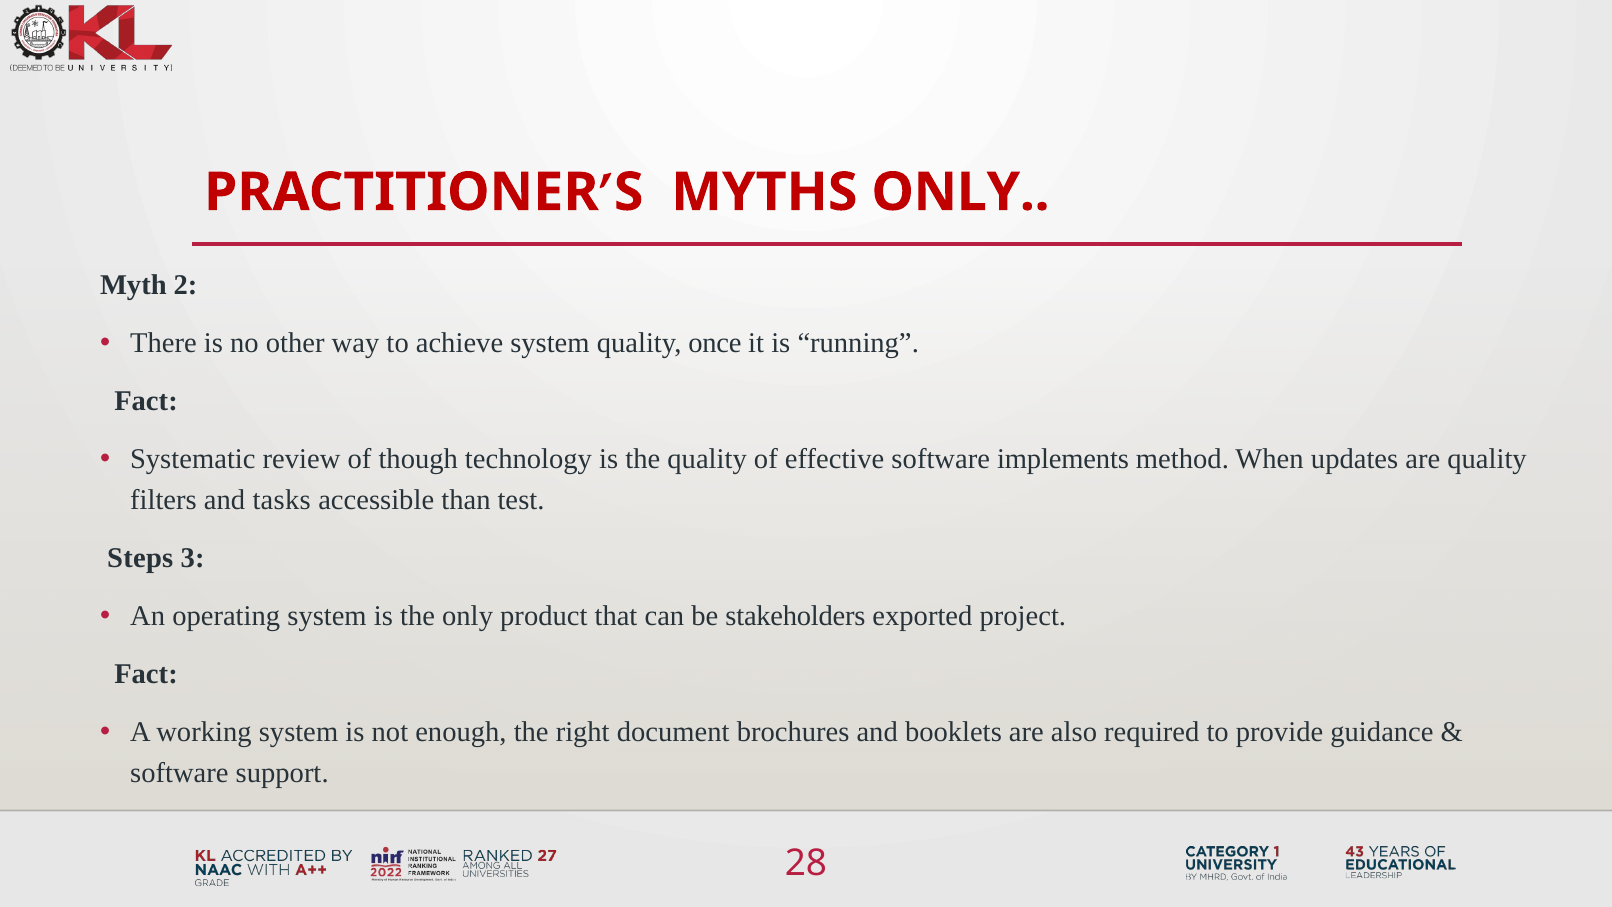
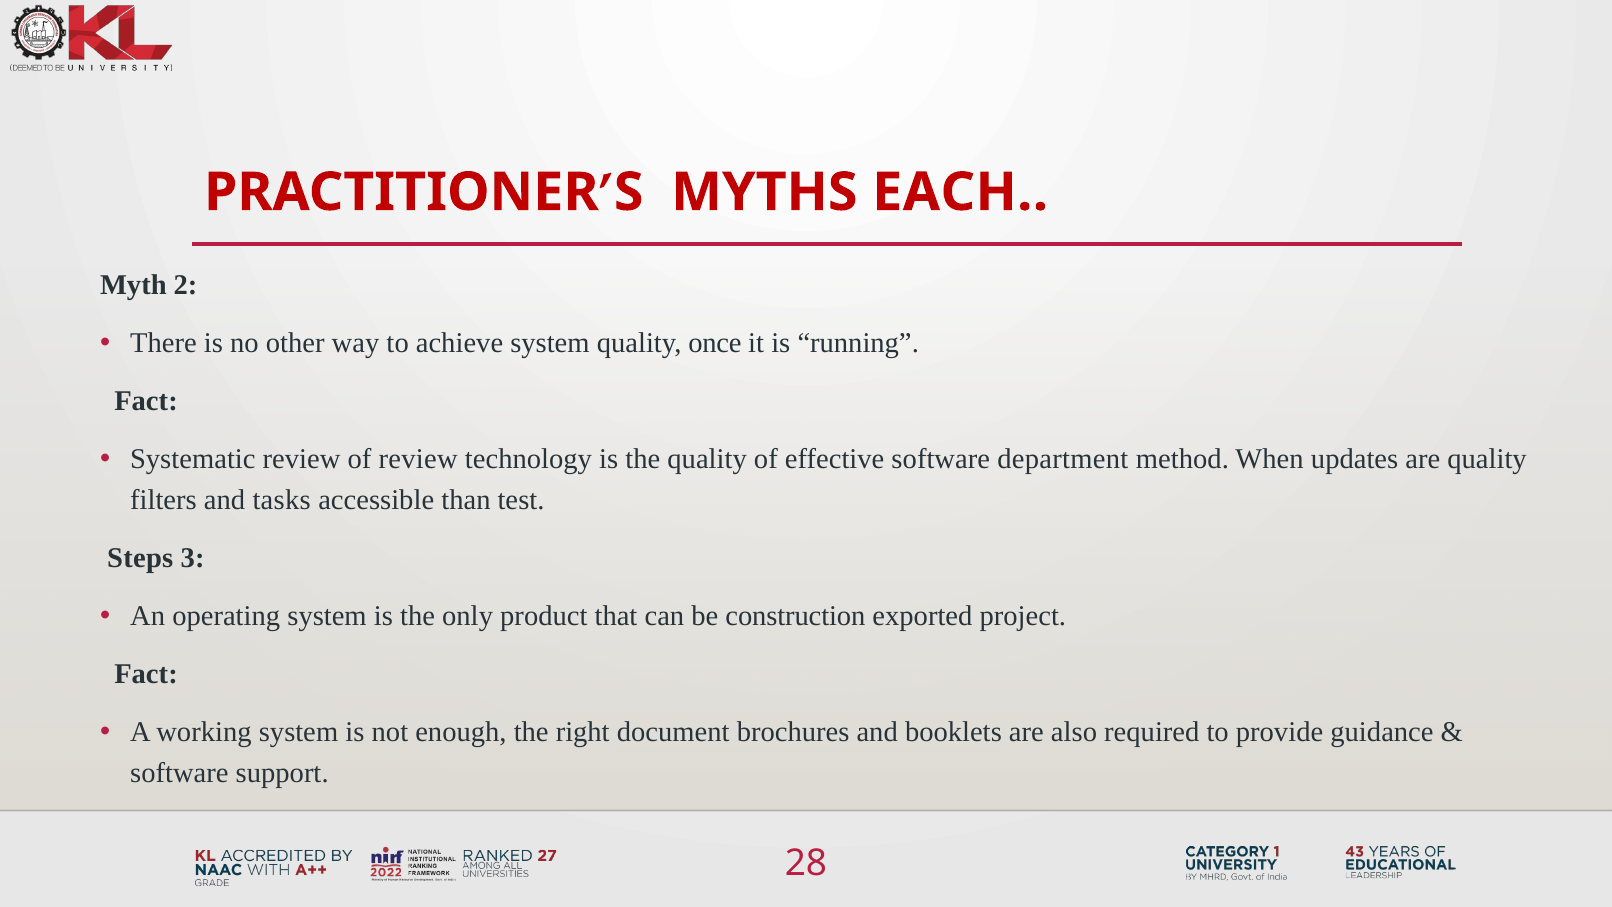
MYTHS ONLY: ONLY -> EACH (960, 192)
of though: though -> review (418, 459)
implements: implements -> department (1063, 459)
stakeholders: stakeholders -> construction (795, 616)
